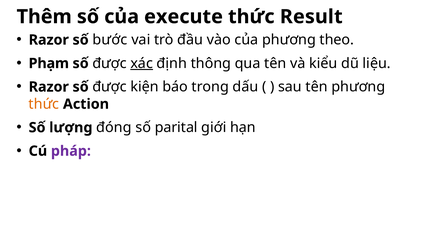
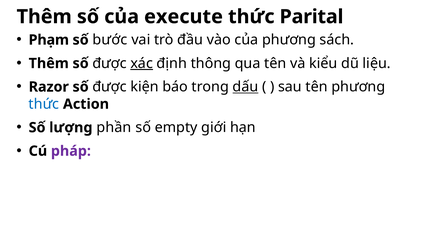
Result: Result -> Parital (311, 17)
Razor: Razor -> Phạm (49, 40)
theo: theo -> sách (337, 40)
Phạm: Phạm -> Thêm (49, 63)
dấu underline: none -> present (245, 87)
thức colour: orange -> blue (44, 104)
đóng: đóng -> phần (114, 127)
parital: parital -> empty (176, 127)
